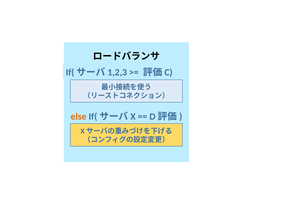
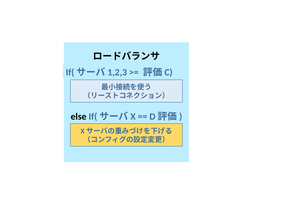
else colour: orange -> black (79, 117)
